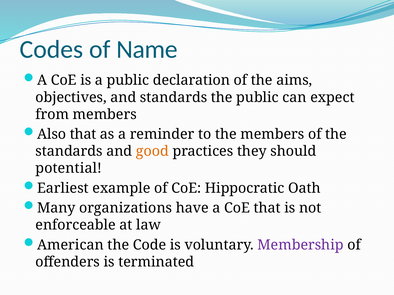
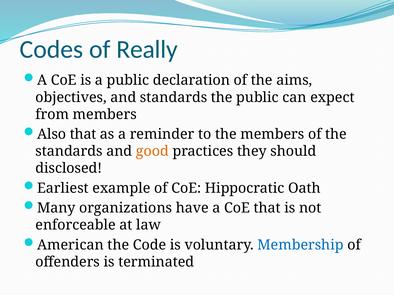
Name: Name -> Really (147, 49)
potential: potential -> disclosed (69, 169)
Membership colour: purple -> blue (300, 245)
